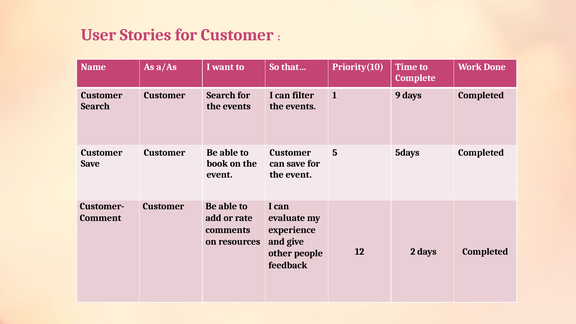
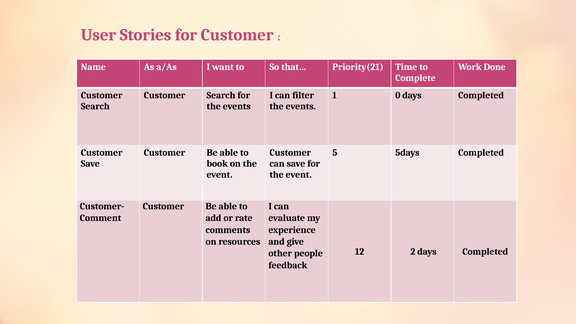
Priority(10: Priority(10 -> Priority(21 (358, 67)
9: 9 -> 0 (398, 95)
